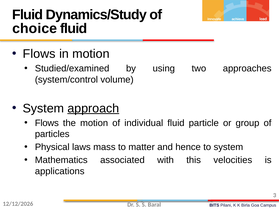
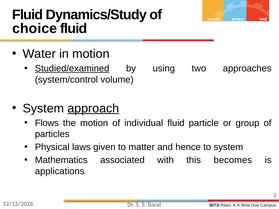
Flows: Flows -> Water (39, 54)
Studied/examined underline: none -> present (72, 69)
mass: mass -> given (104, 147)
velocities: velocities -> becomes (233, 160)
